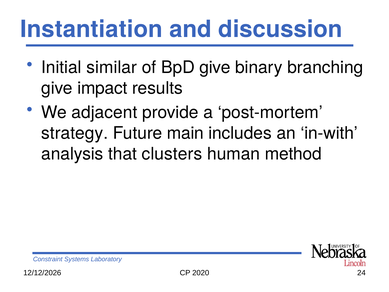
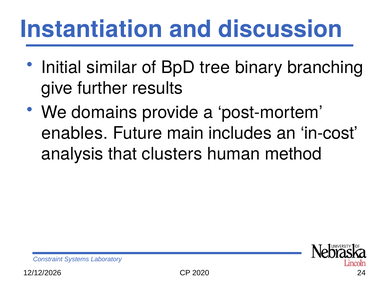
BpD give: give -> tree (215, 67)
impact: impact -> further (102, 88)
adjacent: adjacent -> domains (104, 112)
strategy: strategy -> enables (75, 133)
in-with: in-with -> in-cost (329, 133)
